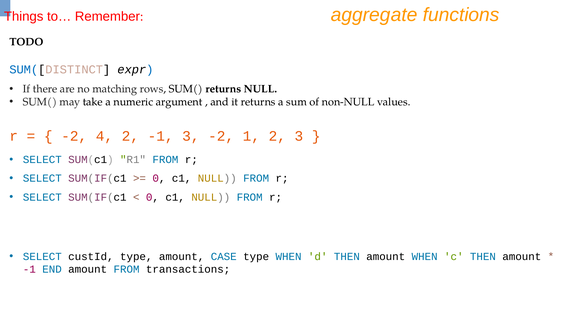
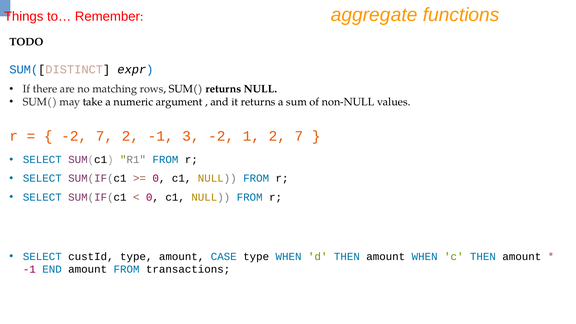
-2 4: 4 -> 7 (104, 136)
2 3: 3 -> 7 (299, 136)
